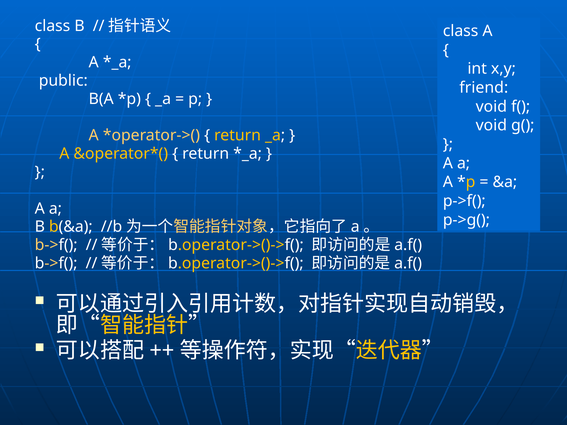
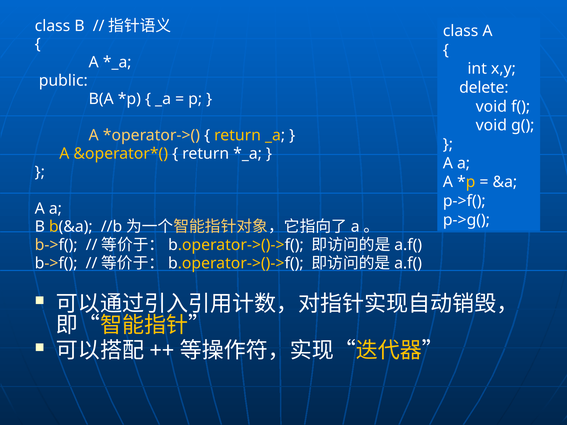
friend: friend -> delete (484, 88)
